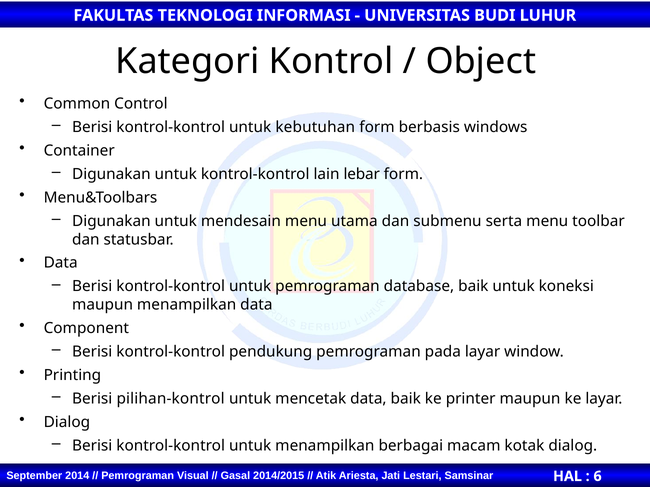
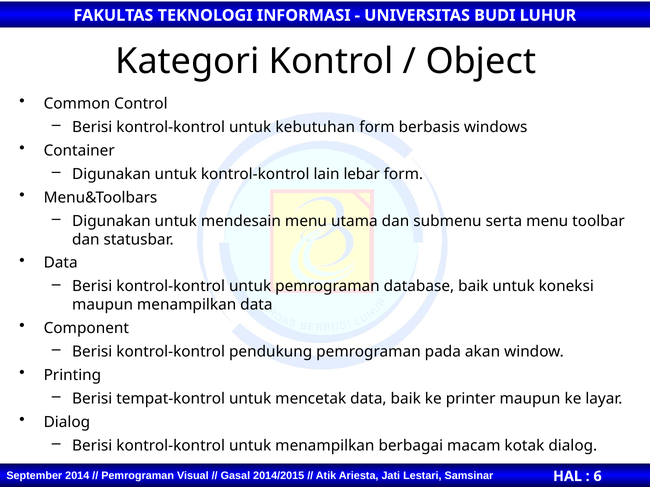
pada layar: layar -> akan (483, 352)
pilihan-kontrol: pilihan-kontrol -> tempat-kontrol (171, 399)
